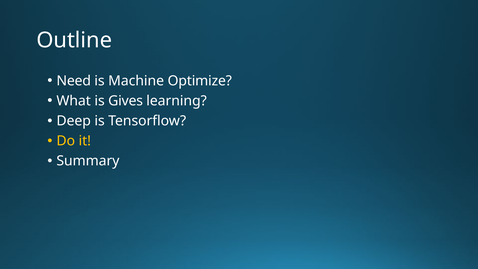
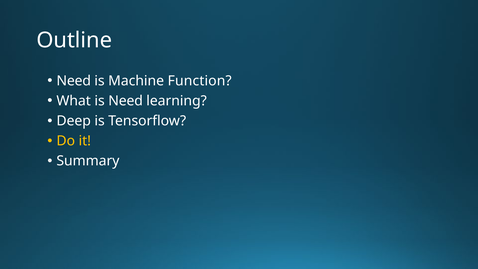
Optimize: Optimize -> Function (200, 81)
is Gives: Gives -> Need (126, 101)
